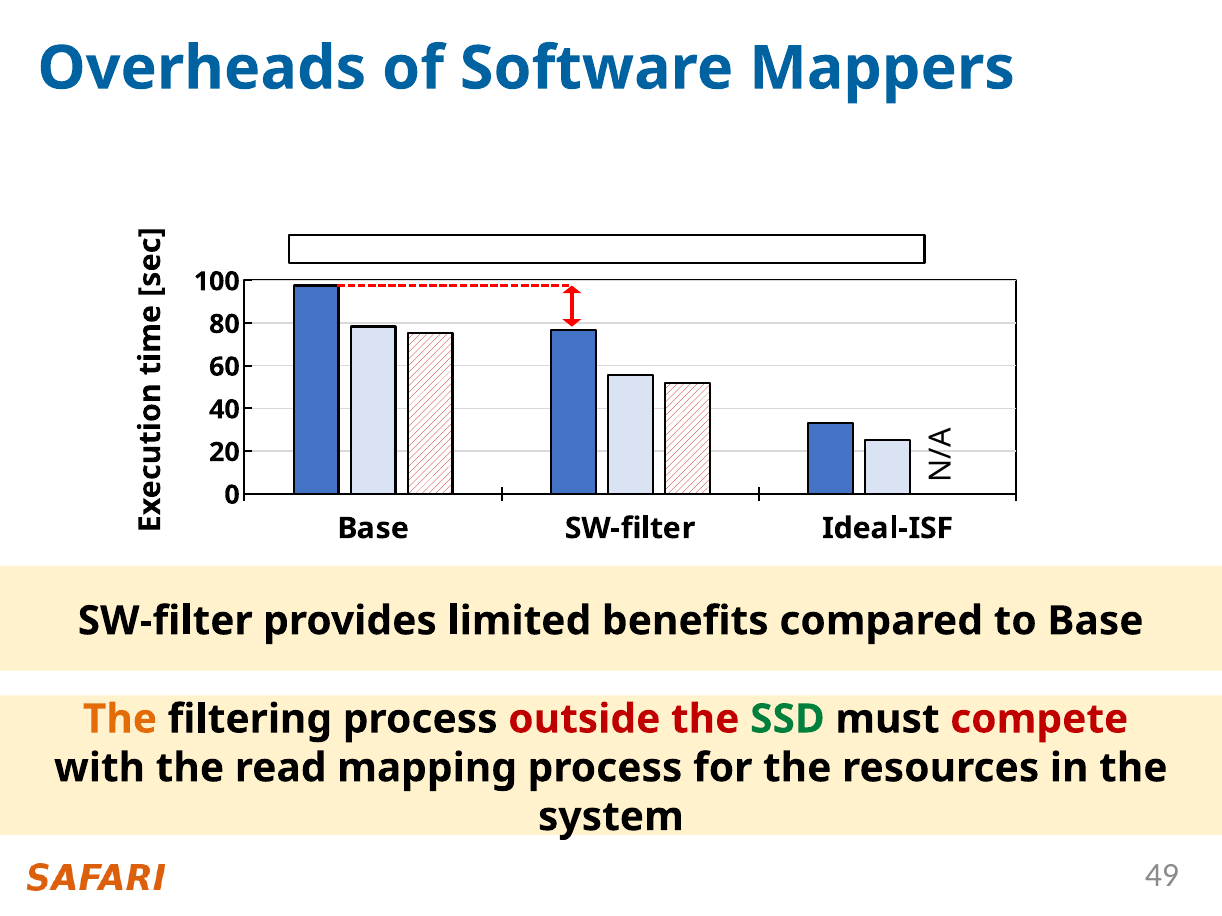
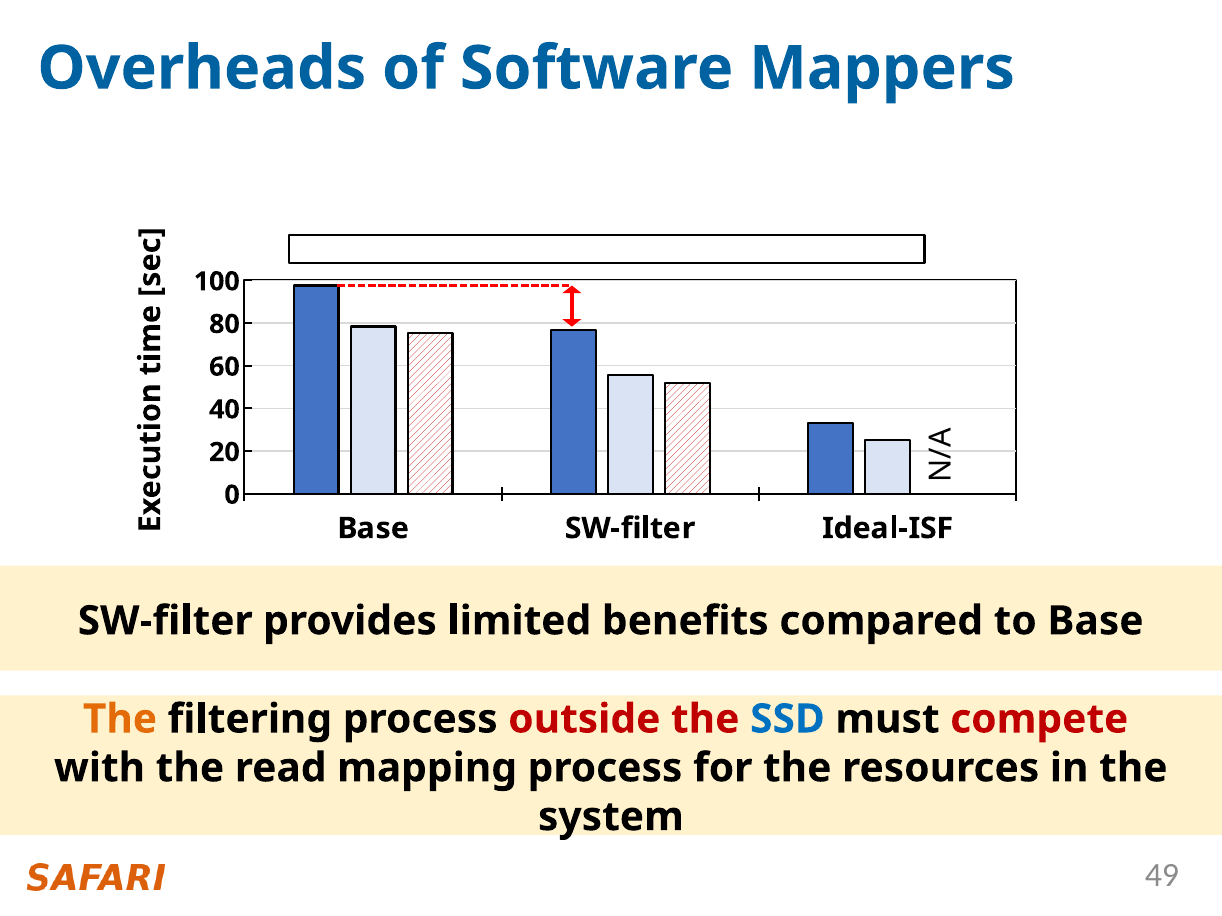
SSD colour: green -> blue (787, 719)
